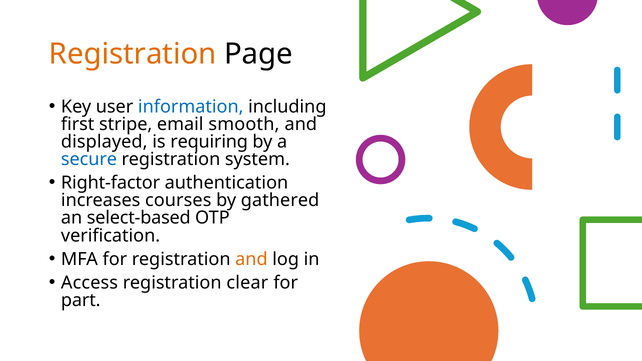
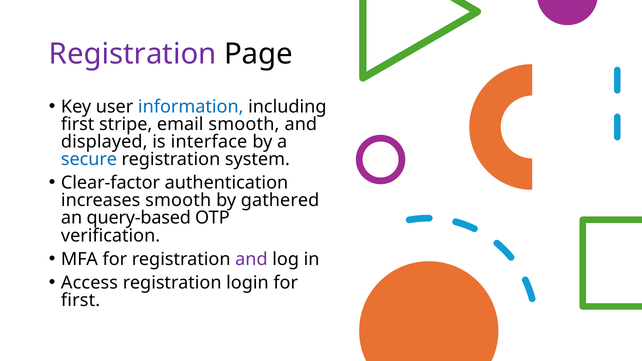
Registration colour: orange -> purple (133, 54)
requiring: requiring -> interface (209, 142)
Right-factor: Right-factor -> Clear-factor (111, 183)
increases courses: courses -> smooth (178, 200)
select-based: select-based -> query-based (139, 218)
and colour: orange -> purple (251, 259)
clear: clear -> login (247, 283)
part: part -> first (81, 300)
